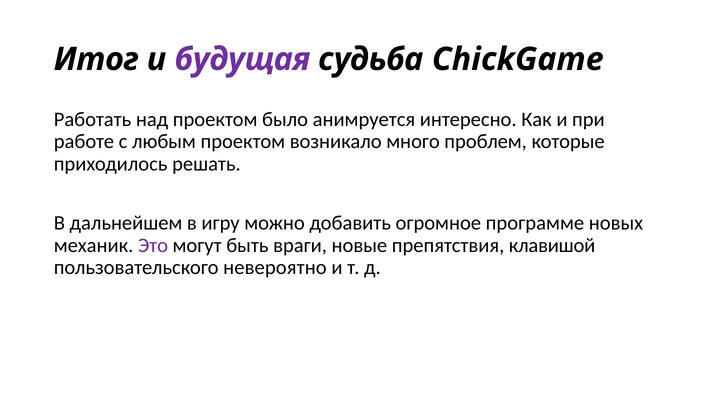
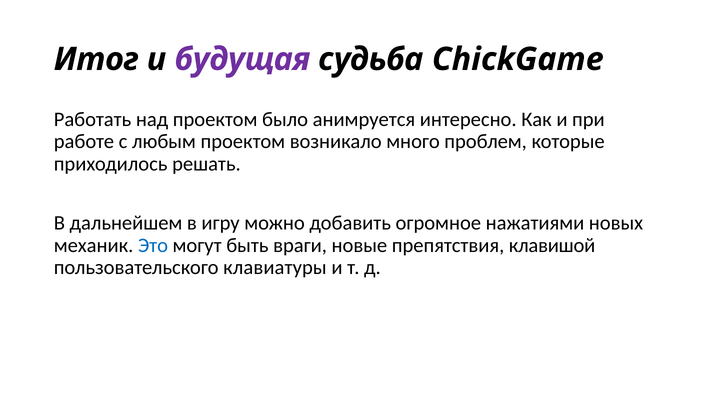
программе: программе -> нажатиями (535, 223)
Это colour: purple -> blue (153, 245)
невероятно: невероятно -> клавиатуры (275, 268)
